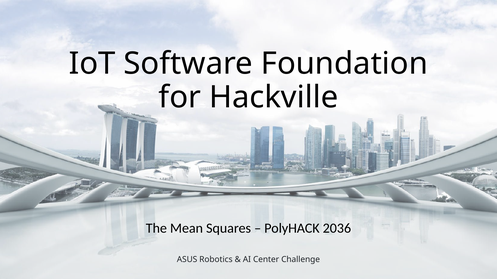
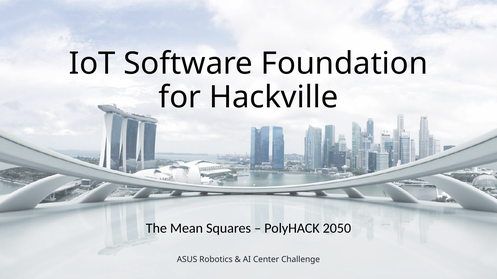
2036: 2036 -> 2050 (337, 229)
